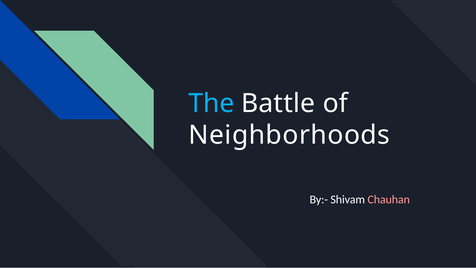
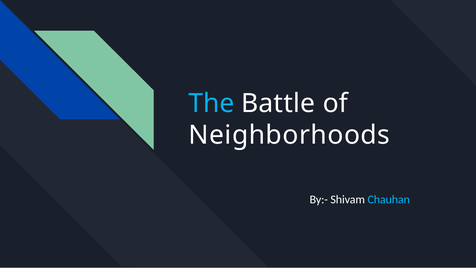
Chauhan colour: pink -> light blue (389, 200)
